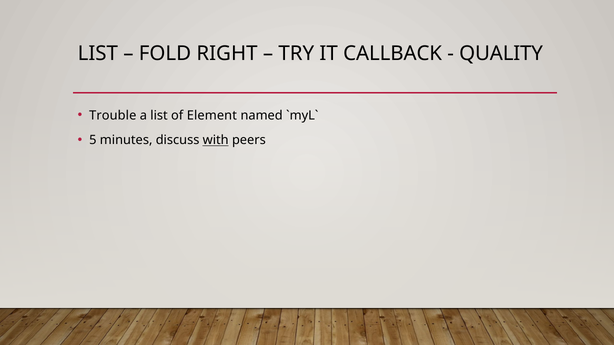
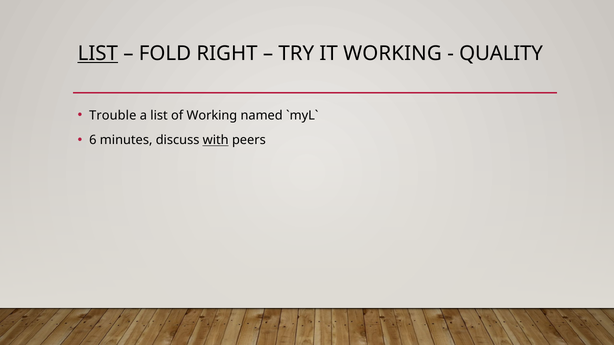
LIST underline: none -> present (98, 54)
IT CALLBACK: CALLBACK -> WORKING (392, 54)
of Element: Element -> Working (212, 115)
5: 5 -> 6 (93, 140)
